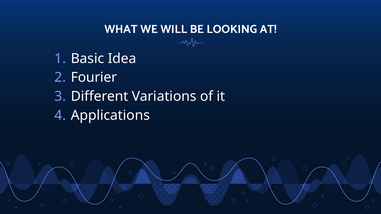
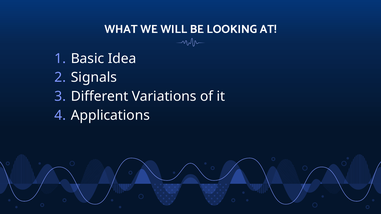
Fourier: Fourier -> Signals (94, 78)
